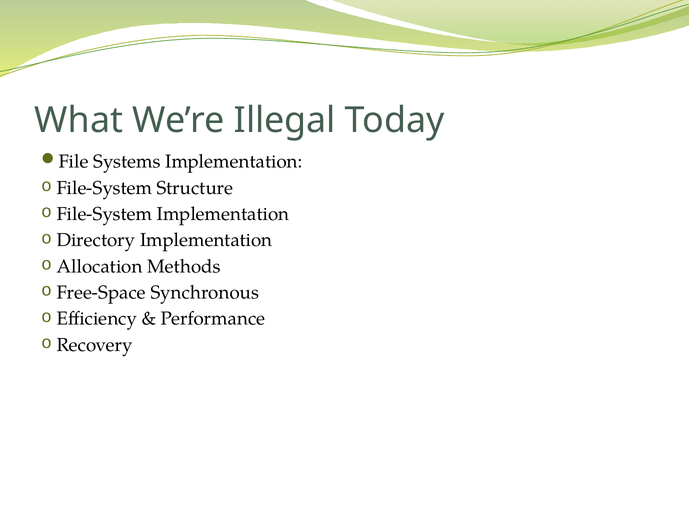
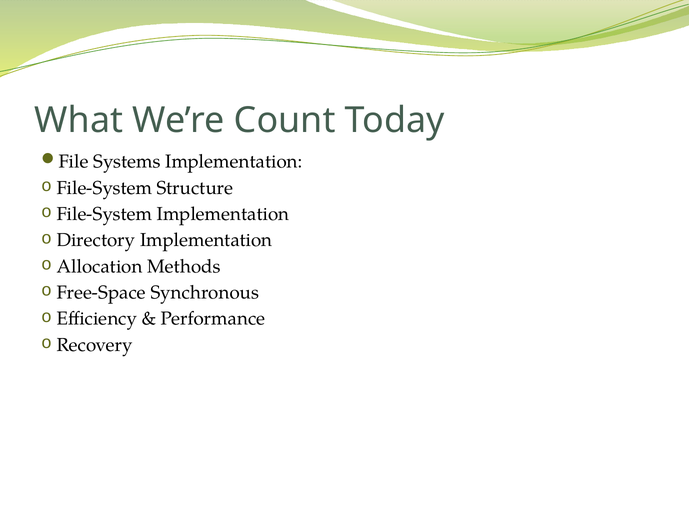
Illegal: Illegal -> Count (285, 120)
